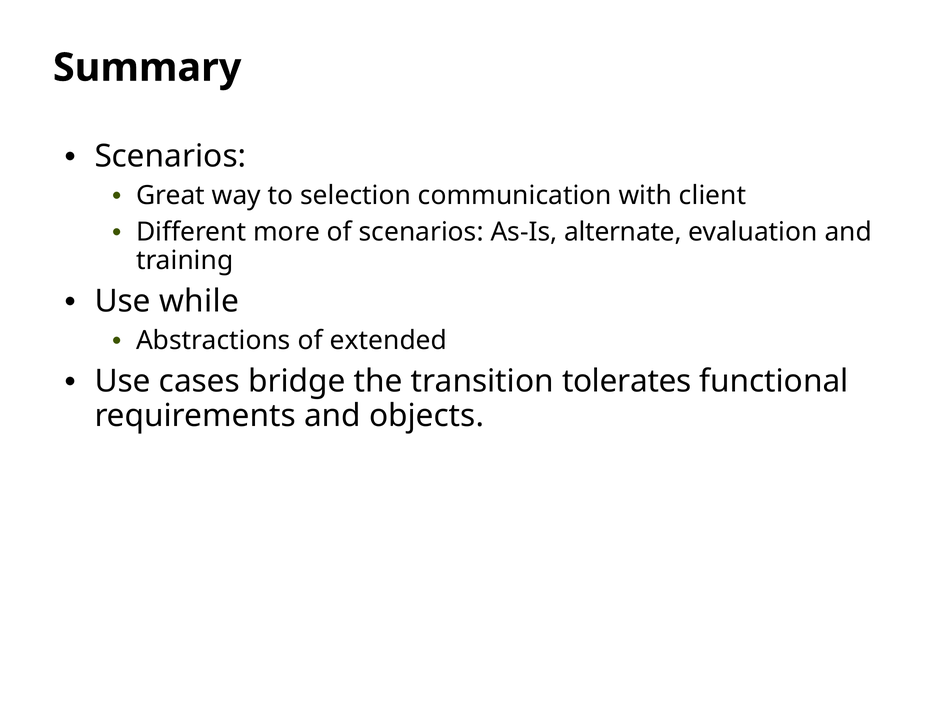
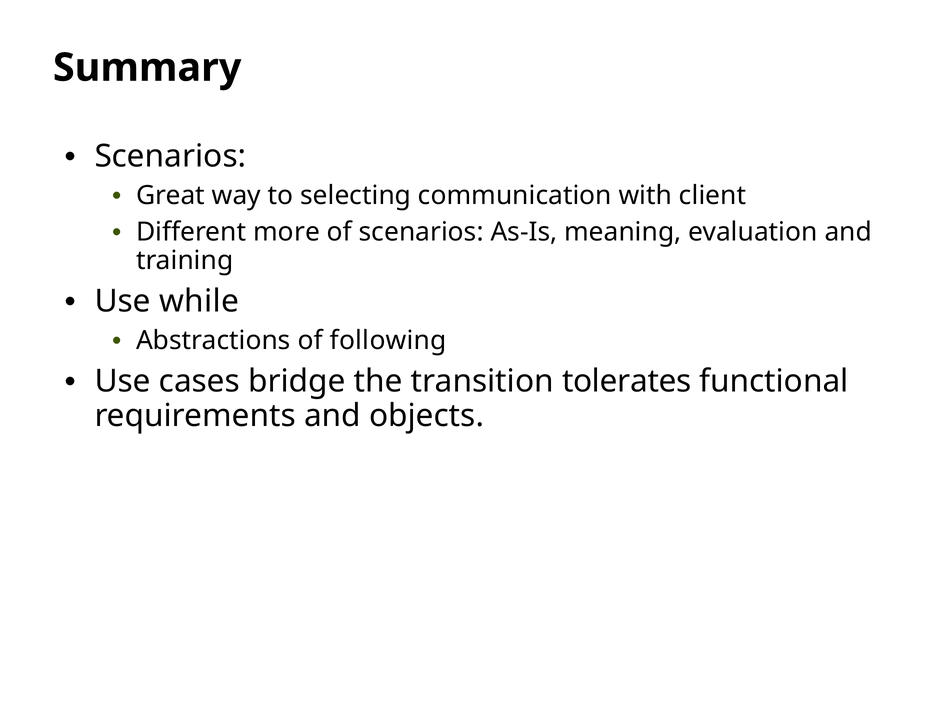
selection: selection -> selecting (356, 195)
alternate: alternate -> meaning (623, 232)
extended: extended -> following (388, 340)
